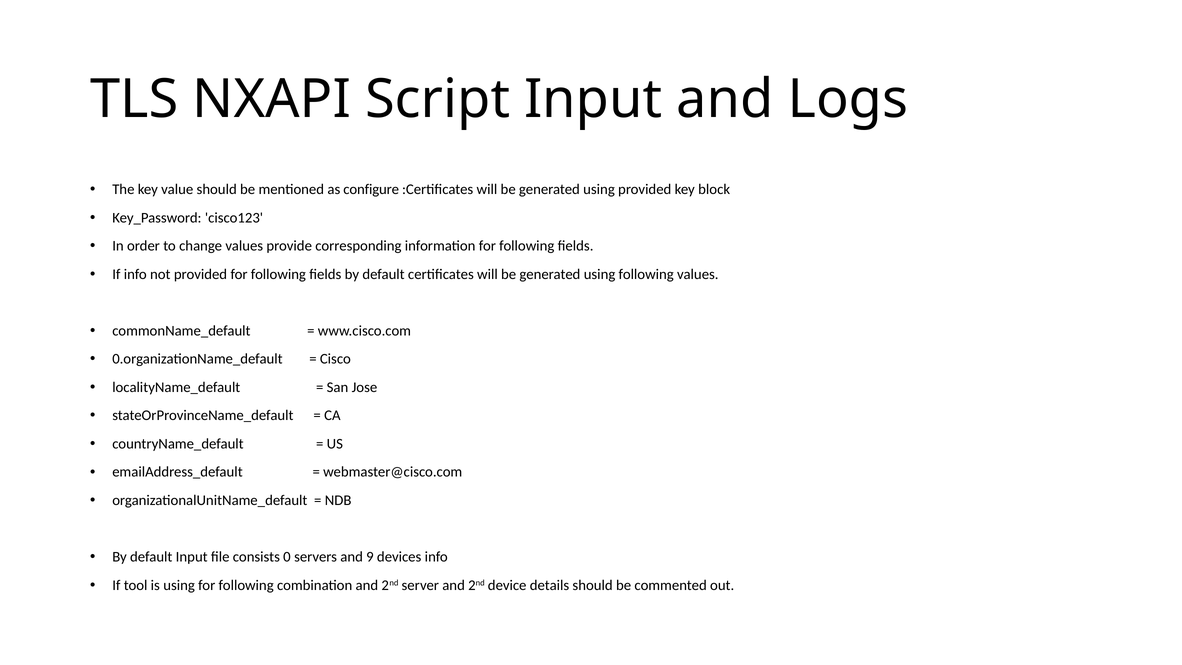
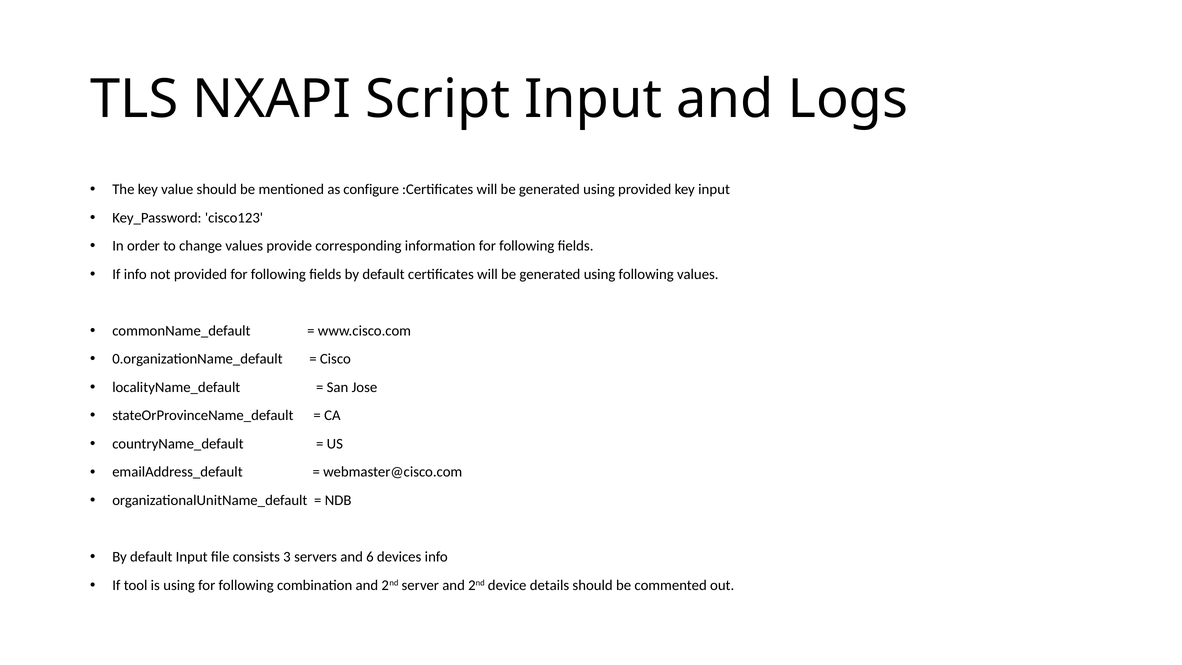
key block: block -> input (714, 189)
0: 0 -> 3 (287, 557)
9: 9 -> 6 (370, 557)
